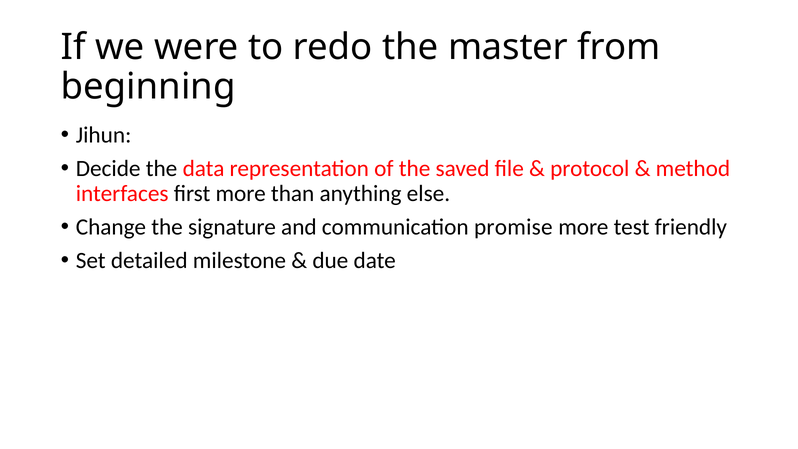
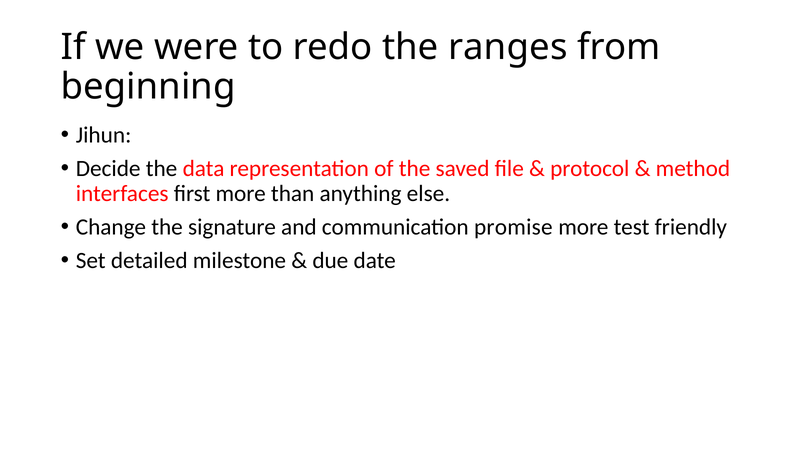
master: master -> ranges (508, 47)
